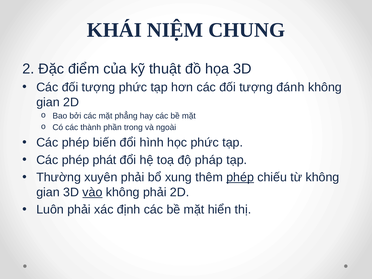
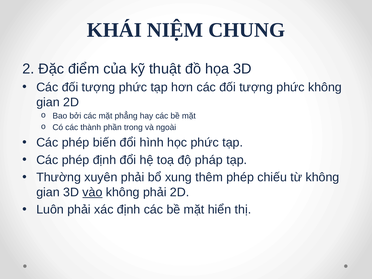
đánh: đánh -> phức (291, 87)
phép phát: phát -> định (104, 160)
phép underline: present -> none (240, 177)
